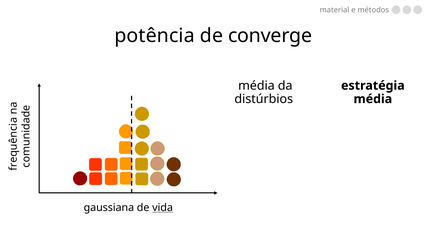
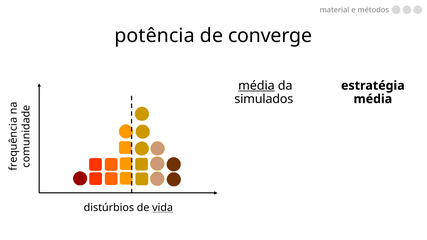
média underline: none -> present (256, 86)
distúrbios: distúrbios -> simulados (264, 99)
gaussiana: gaussiana -> distúrbios (109, 208)
